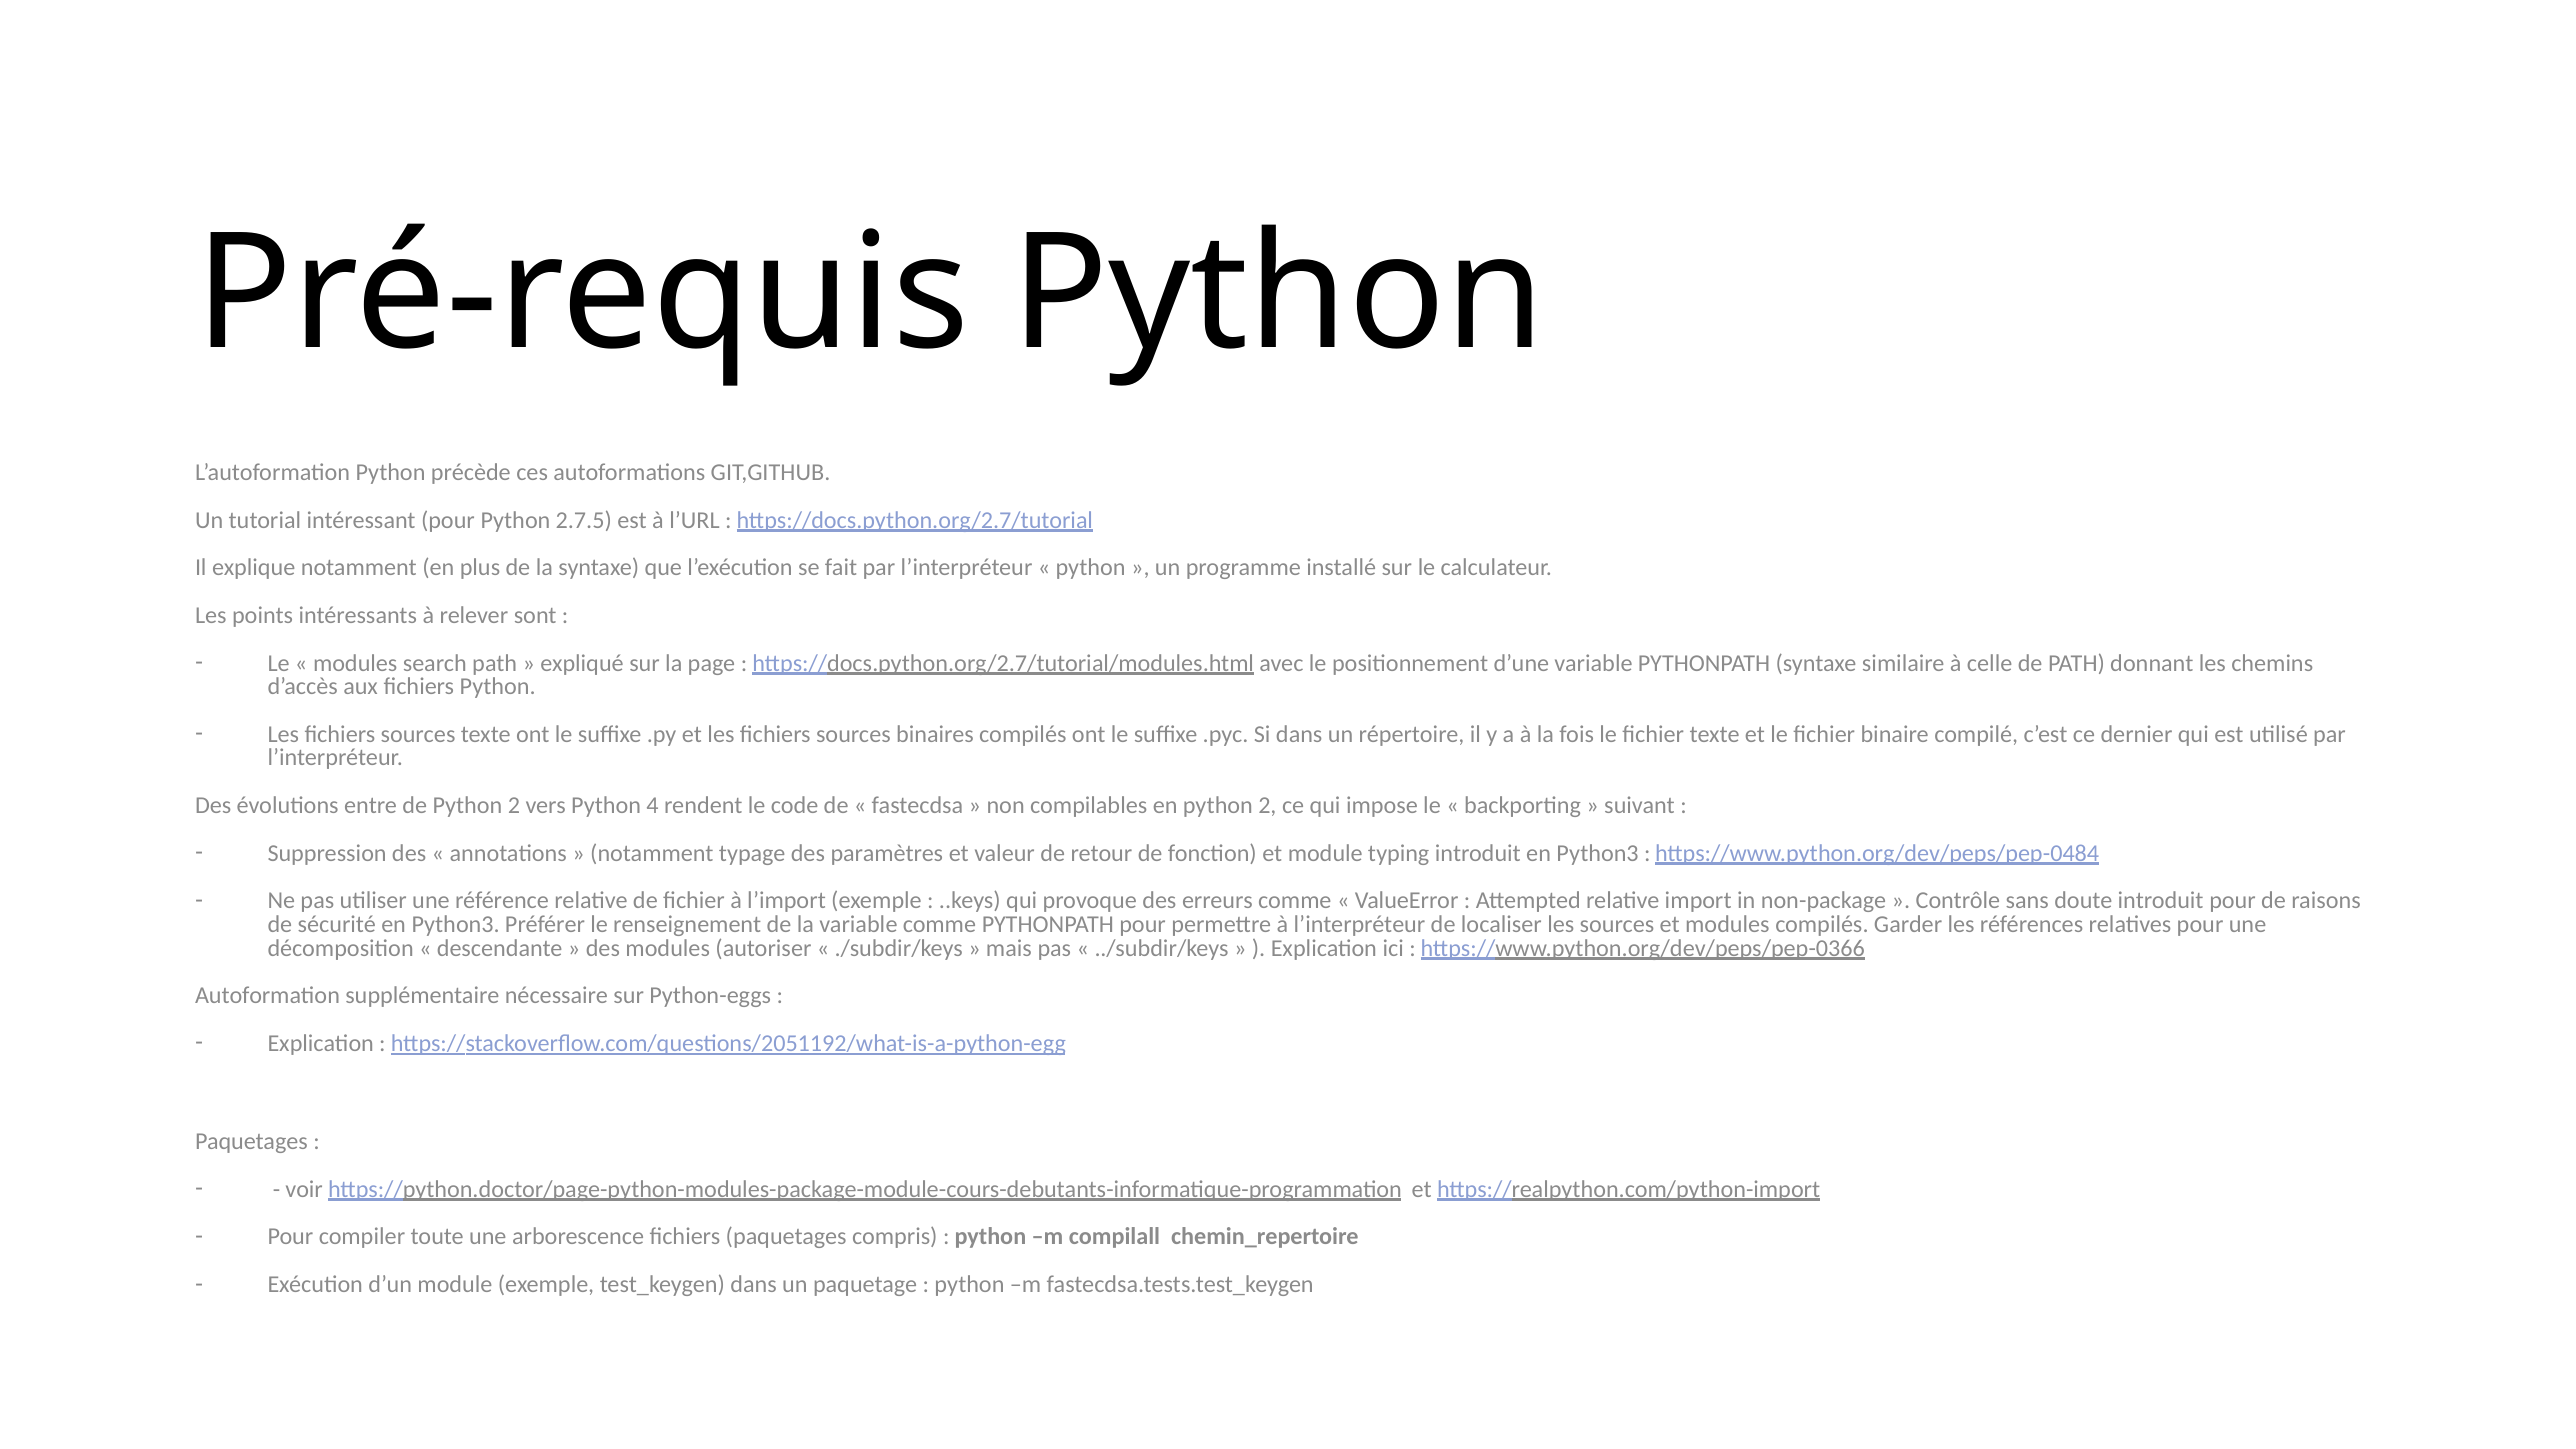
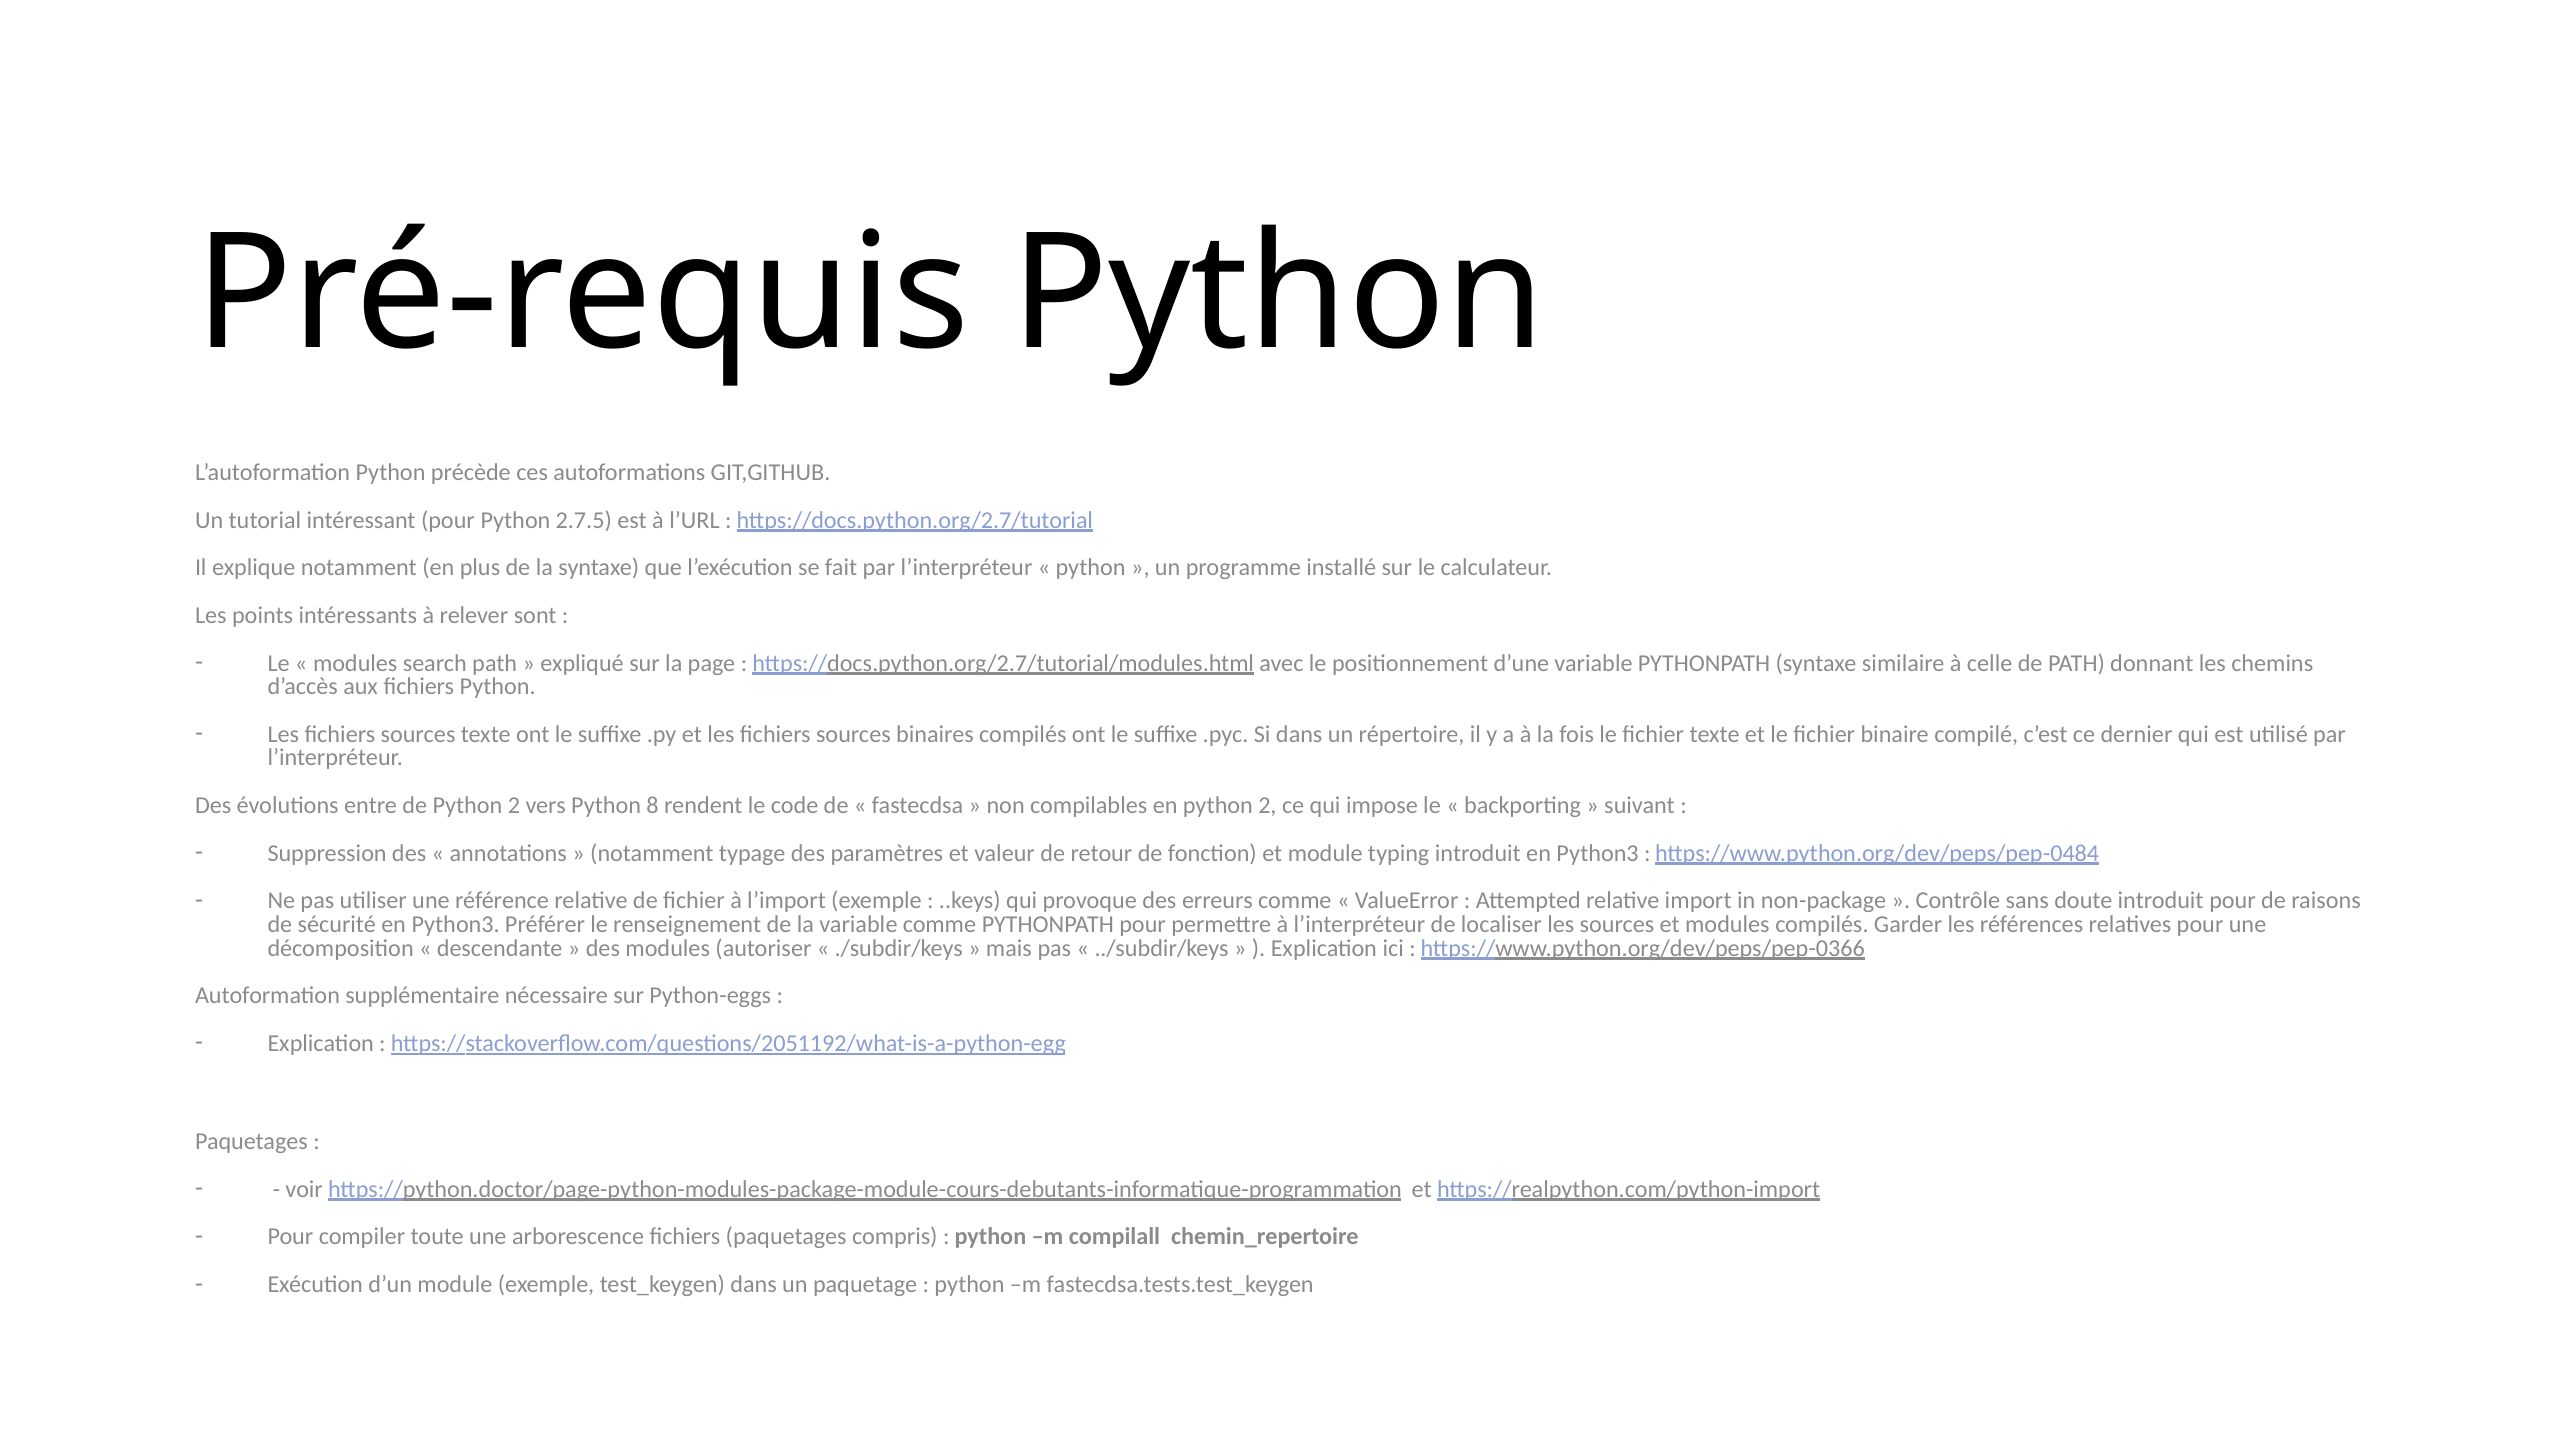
4: 4 -> 8 (653, 806)
